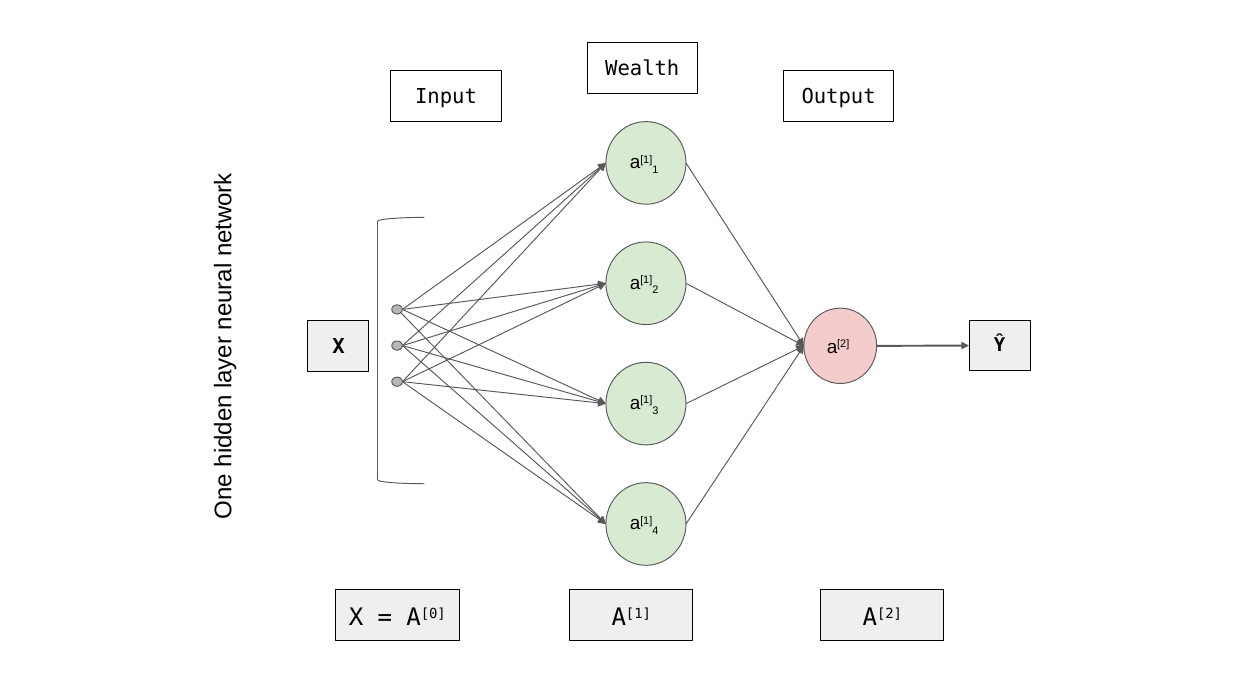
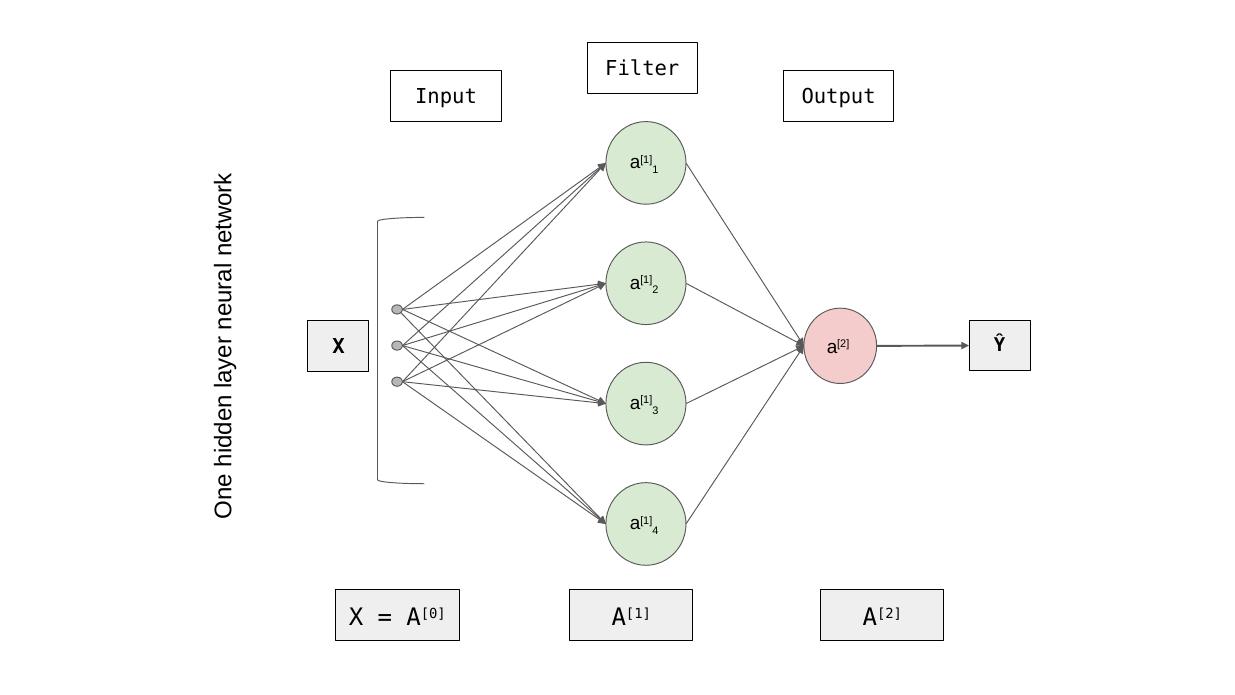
Wealth: Wealth -> Filter (642, 68)
